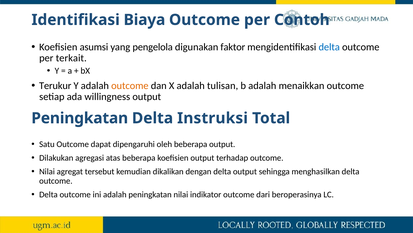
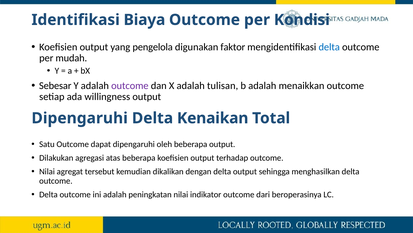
Contoh: Contoh -> Kondisi (302, 20)
asumsi: asumsi -> output (94, 47)
terkait: terkait -> mudah (71, 58)
Terukur: Terukur -> Sebesar (55, 85)
outcome colour: orange -> purple (130, 85)
Peningkatan: Peningkatan -> Dipengaruhi (80, 118)
Instruksi: Instruksi -> Kenaikan (213, 118)
